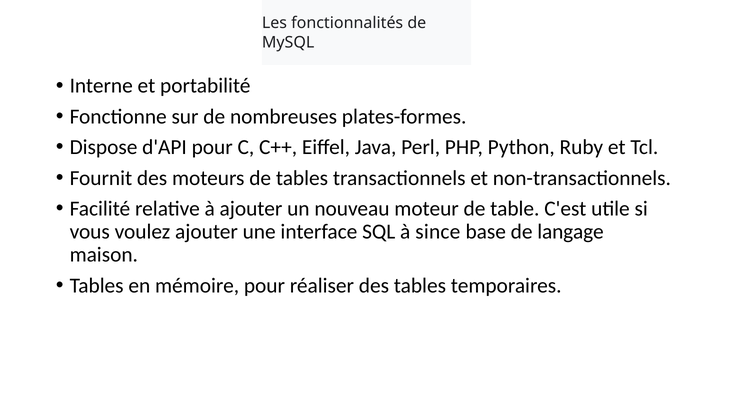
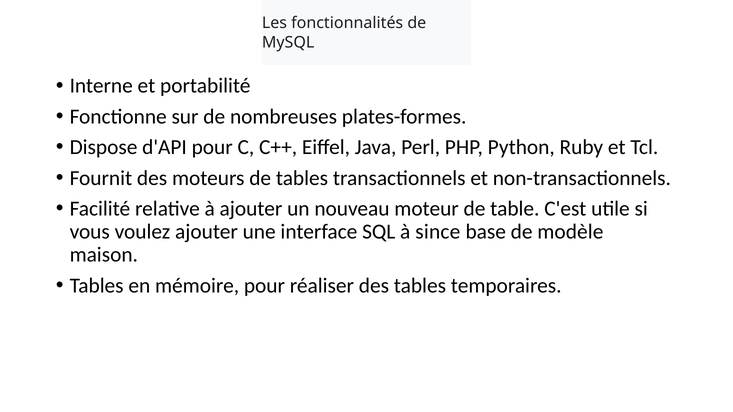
langage: langage -> modèle (570, 232)
